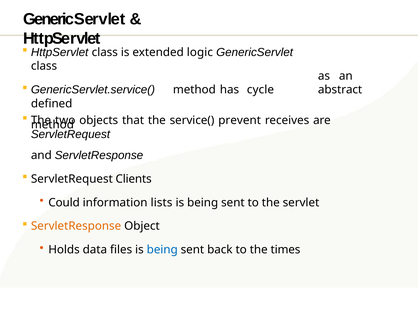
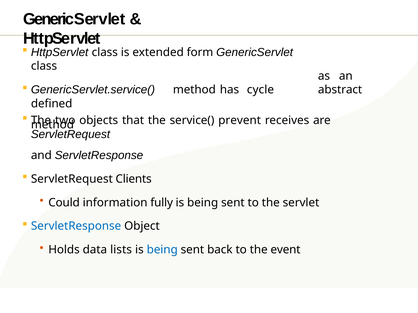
logic: logic -> form (200, 52)
lists: lists -> fully (162, 203)
ServletResponse colour: orange -> blue (76, 227)
files: files -> lists (121, 250)
times: times -> event (285, 250)
